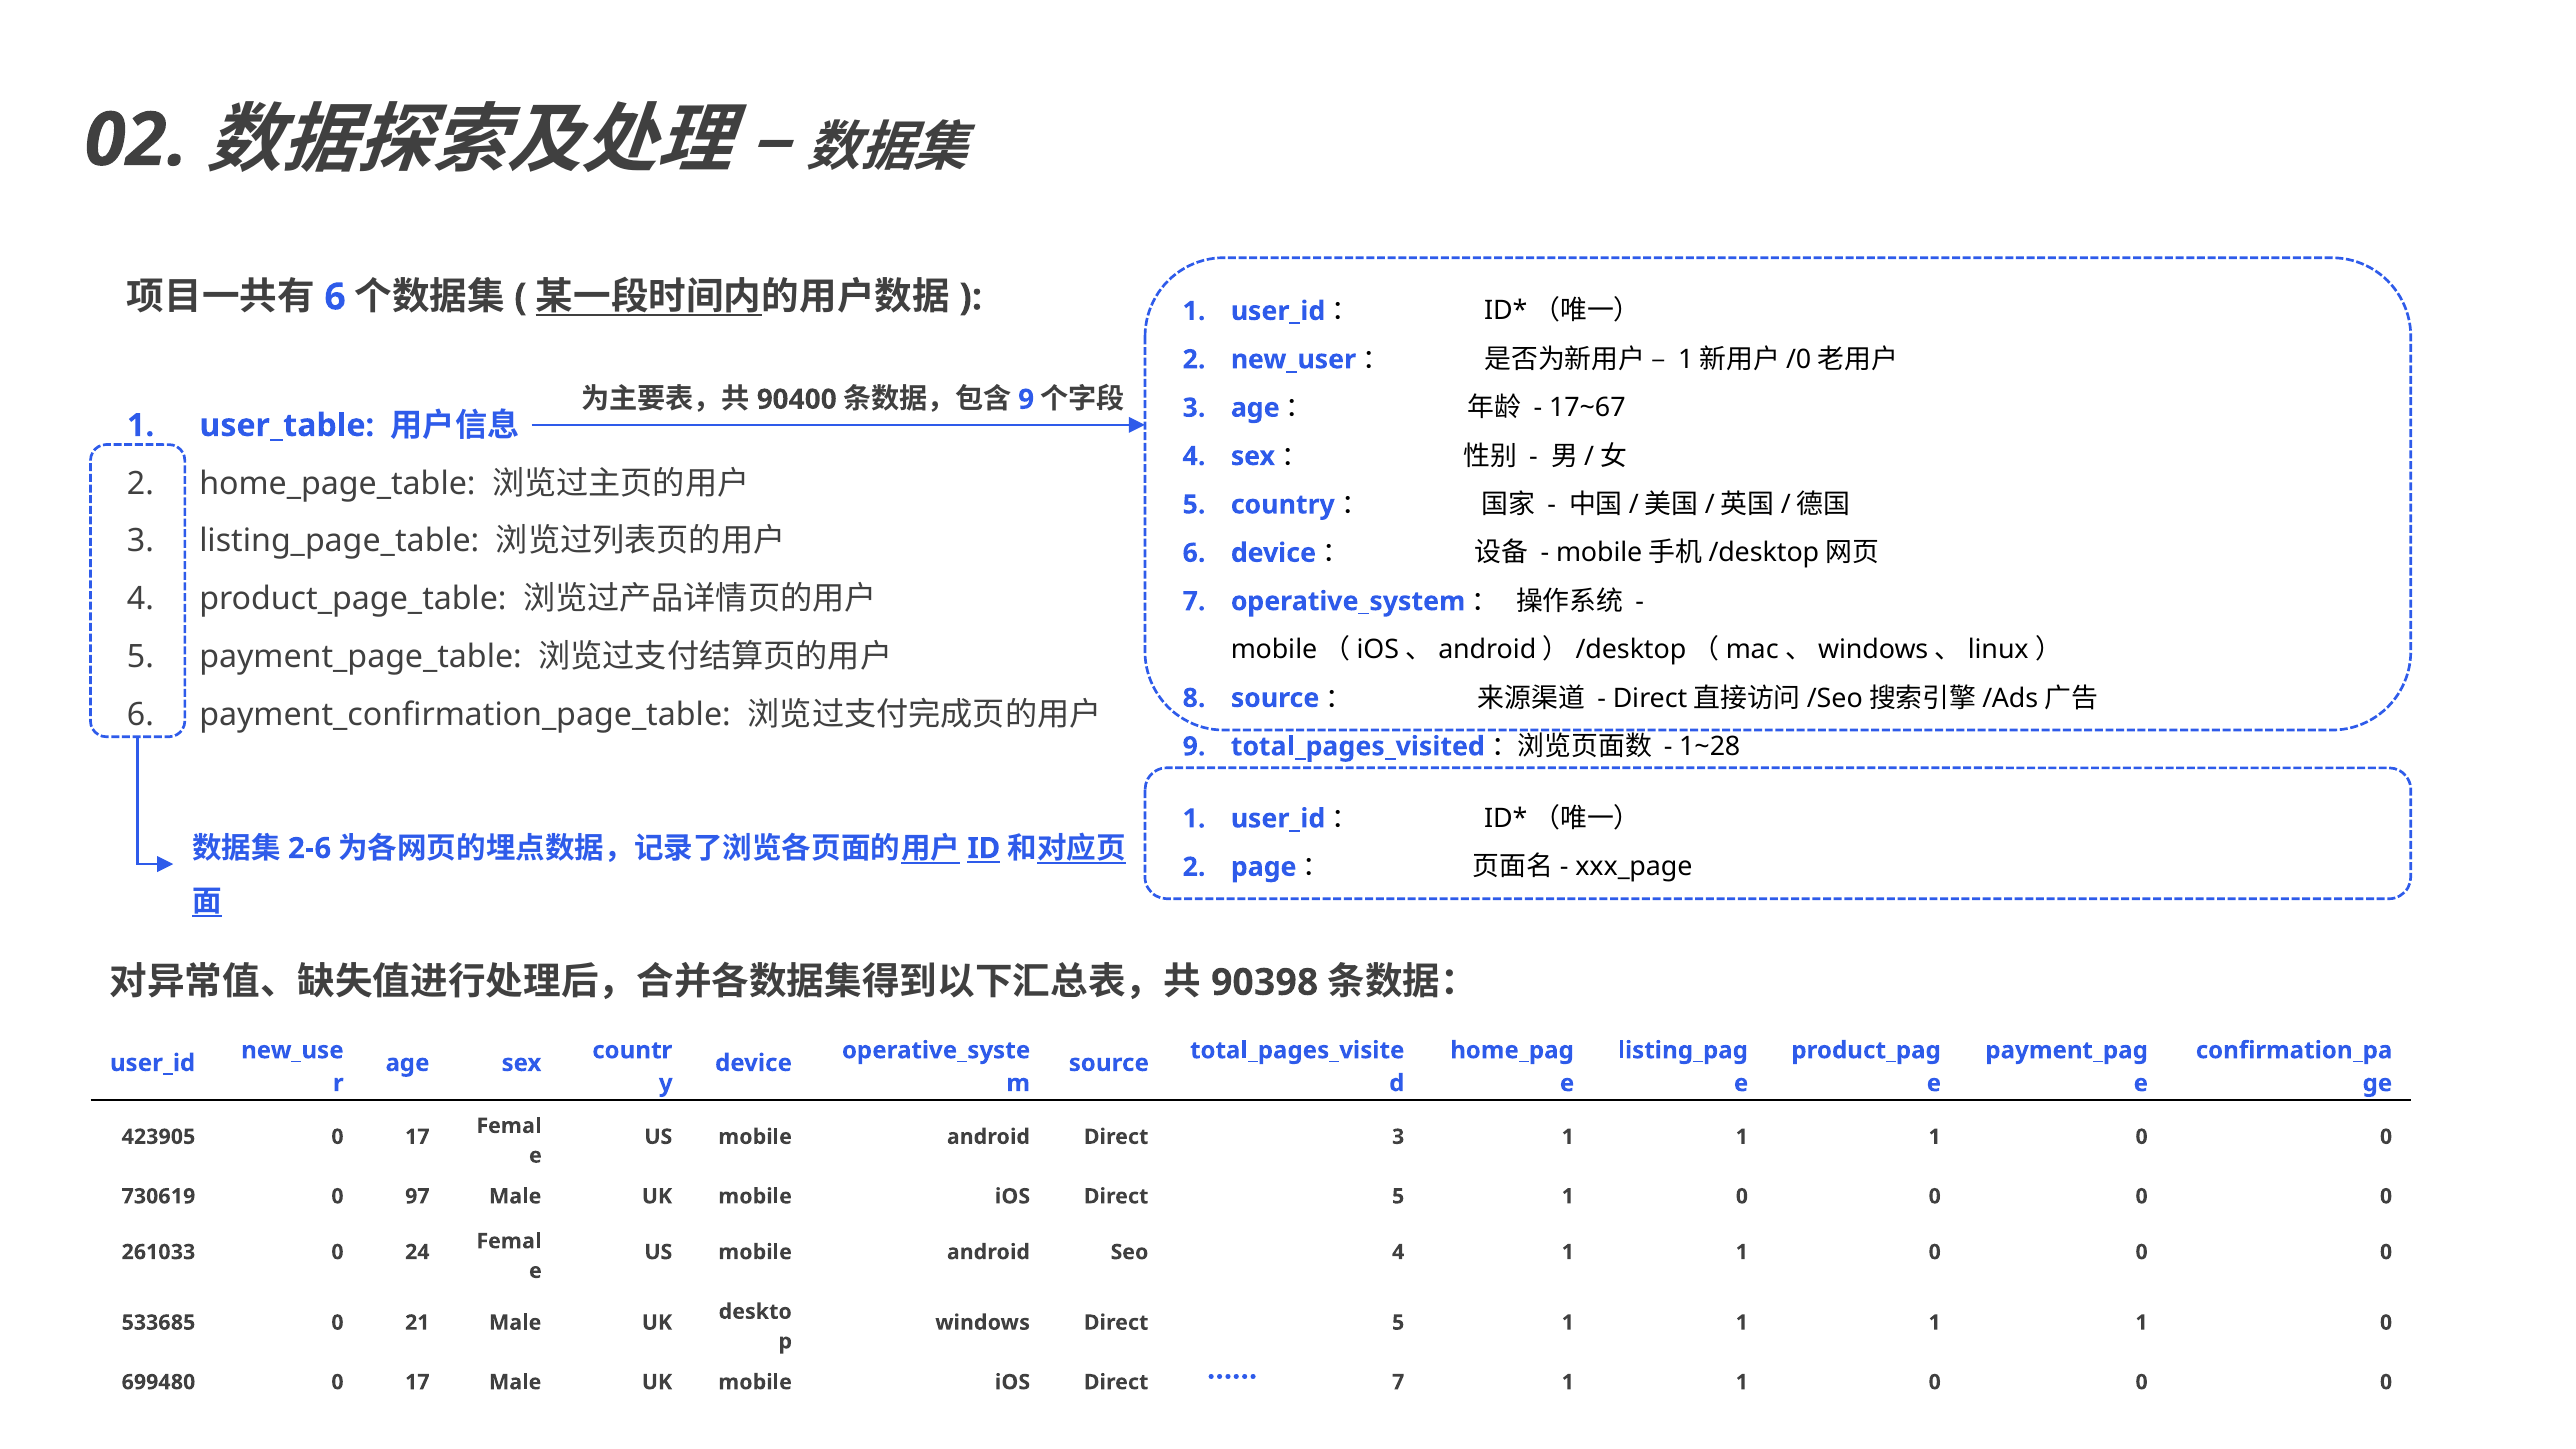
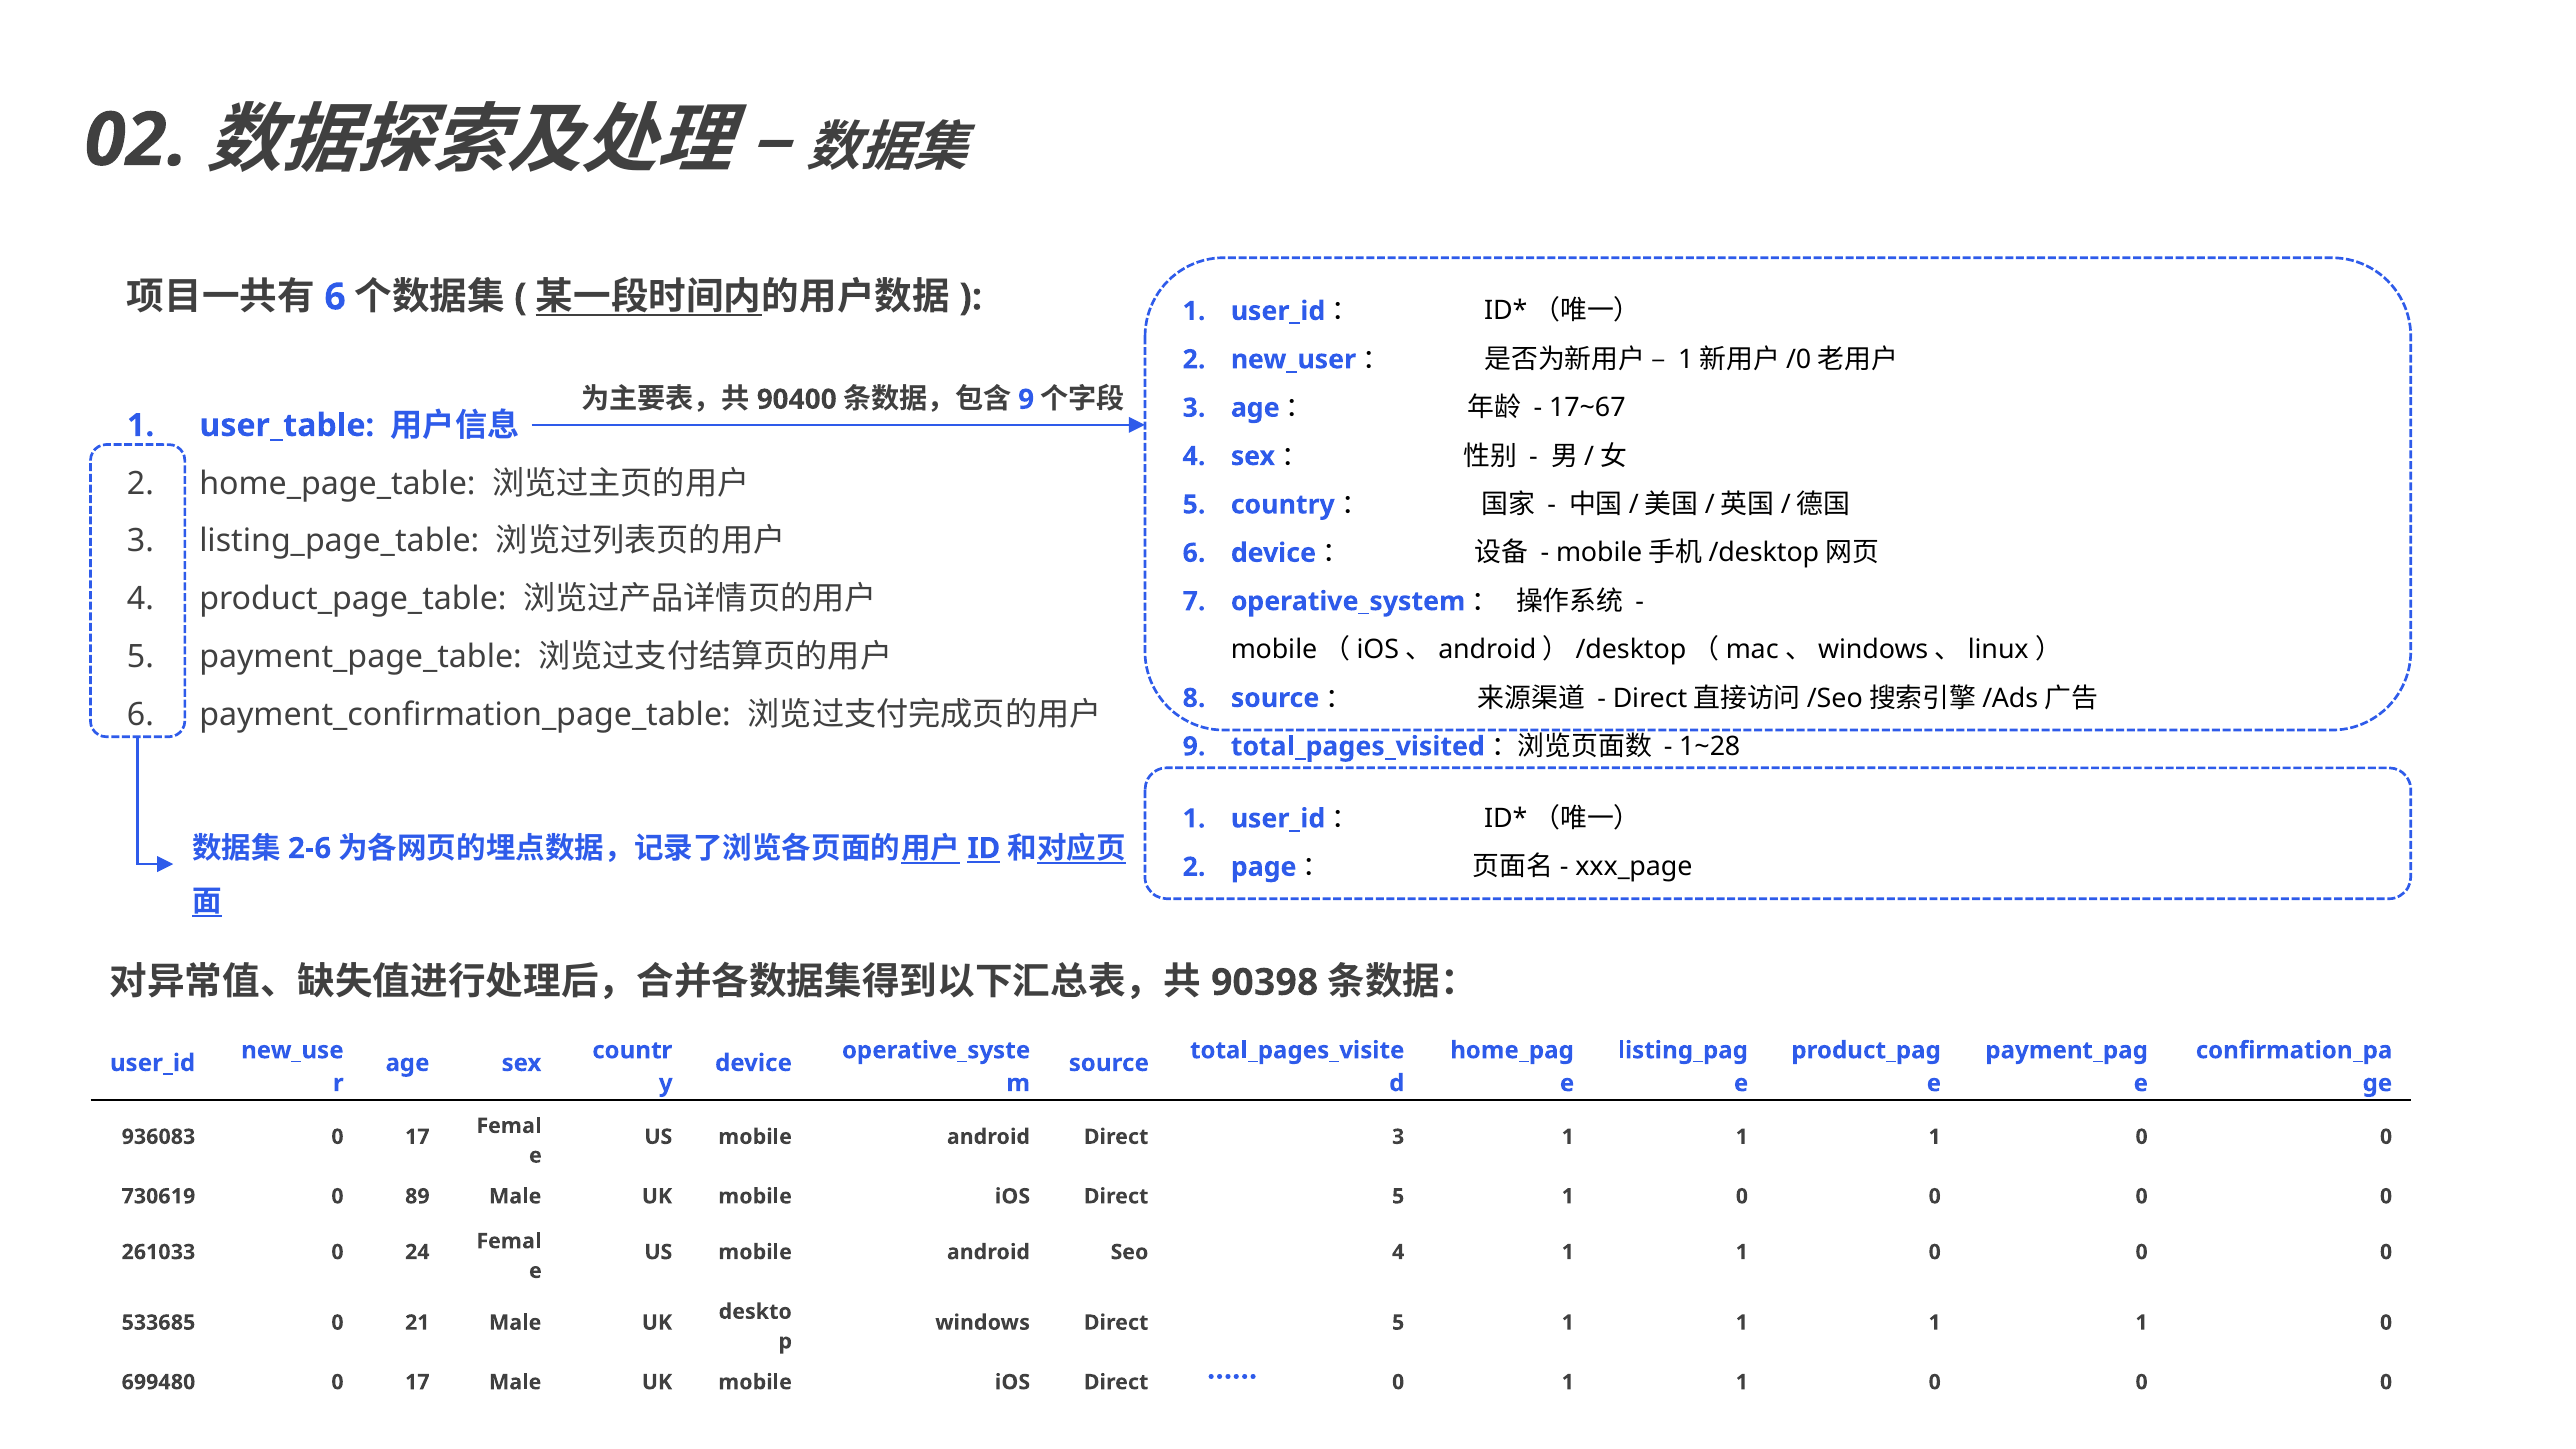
423905: 423905 -> 936083 (158, 1137)
97: 97 -> 89 (417, 1196)
Direct 7: 7 -> 0 (1398, 1382)
